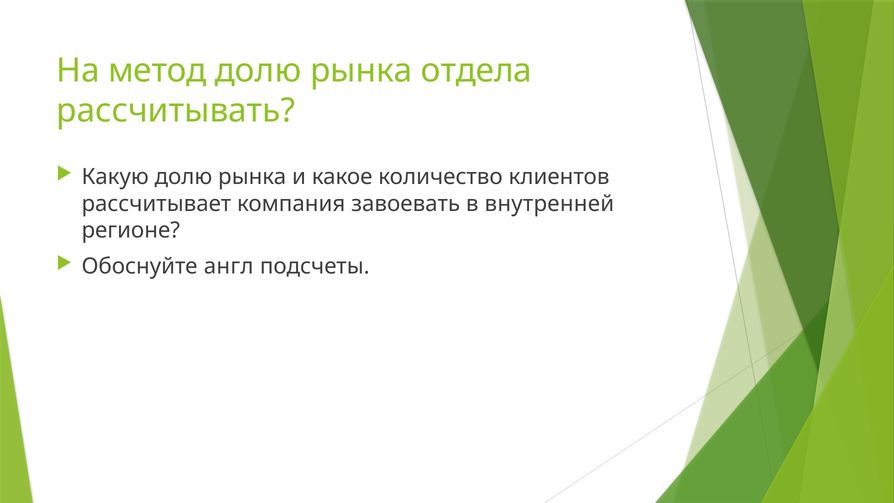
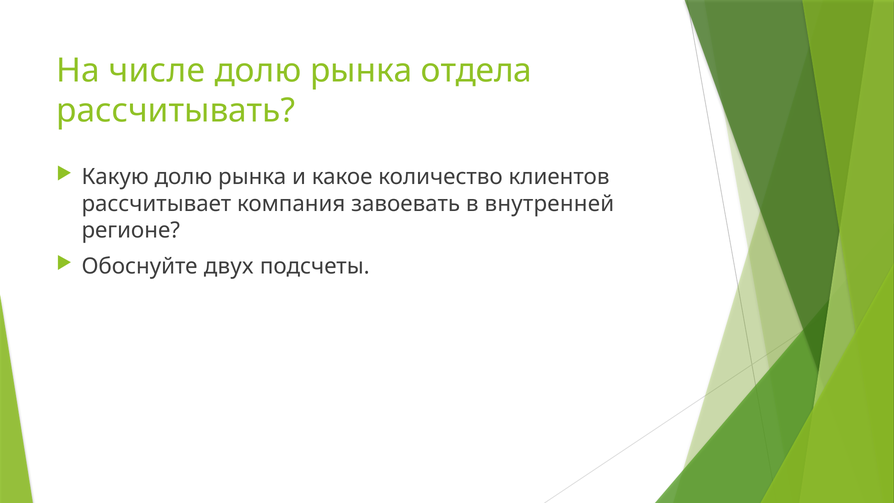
метод: метод -> числе (157, 71)
англ: англ -> двух (229, 267)
